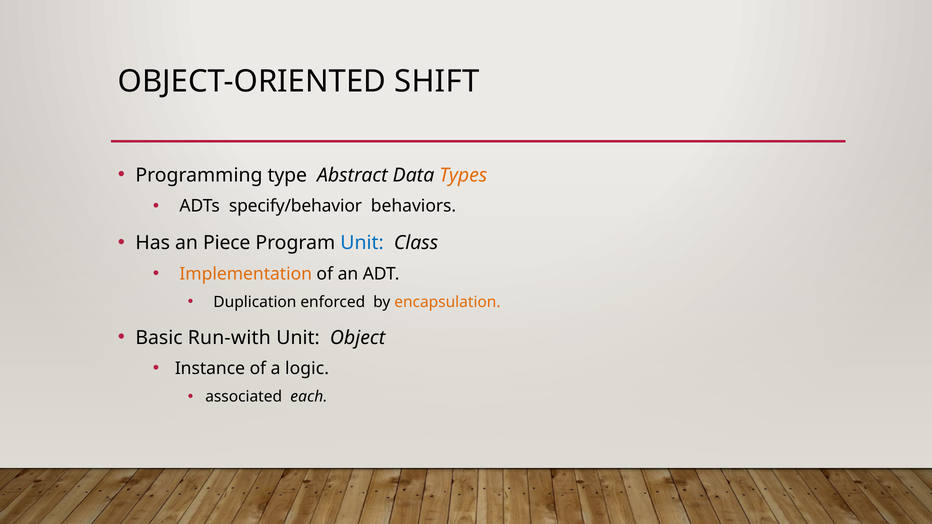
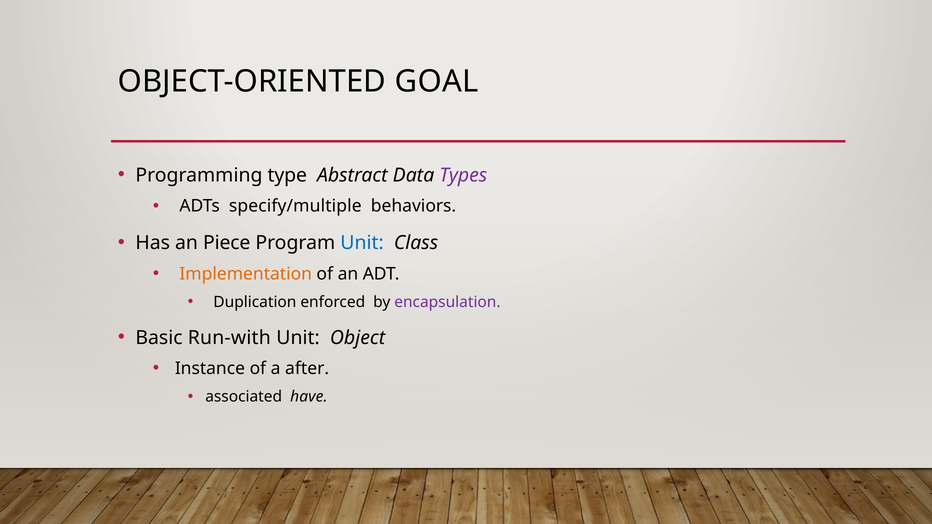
SHIFT: SHIFT -> GOAL (437, 82)
Types colour: orange -> purple (463, 175)
specify/behavior: specify/behavior -> specify/multiple (295, 206)
encapsulation colour: orange -> purple (447, 302)
logic: logic -> after (307, 369)
each: each -> have (309, 397)
